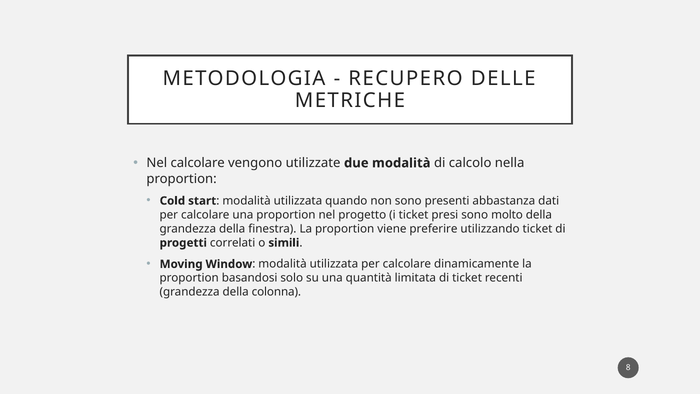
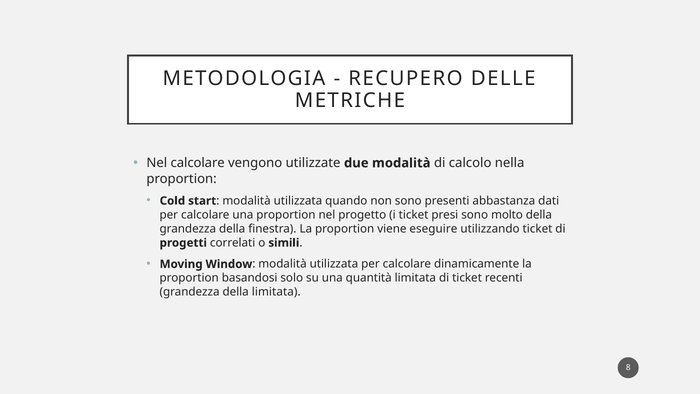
preferire: preferire -> eseguire (433, 229)
della colonna: colonna -> limitata (276, 292)
